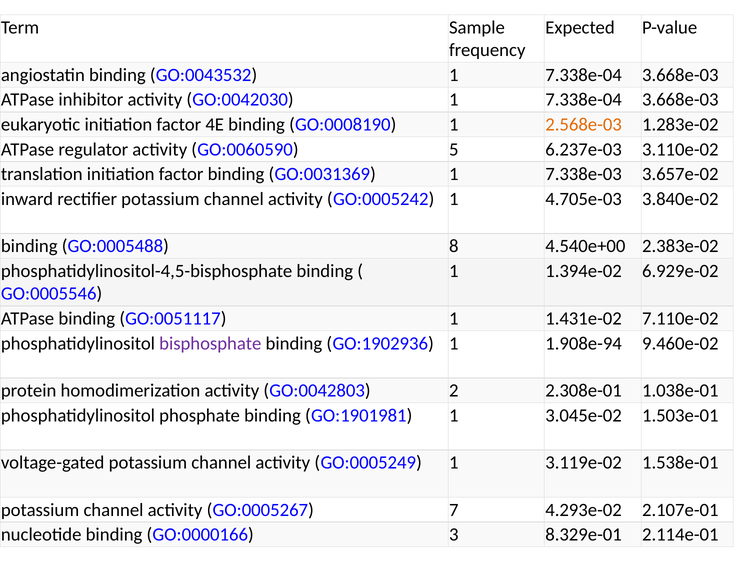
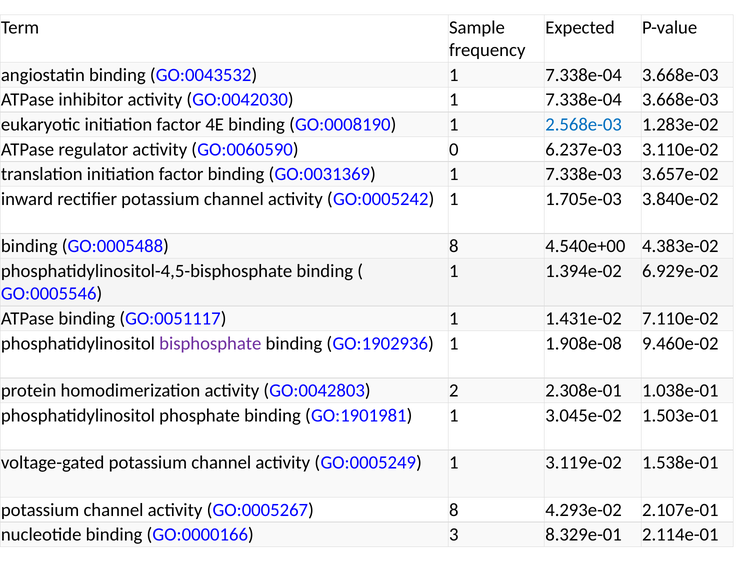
2.568e-03 colour: orange -> blue (584, 125)
5: 5 -> 0 (454, 149)
4.705e-03: 4.705e-03 -> 1.705e-03 (584, 199)
2.383e-02: 2.383e-02 -> 4.383e-02 (680, 246)
1.908e-94: 1.908e-94 -> 1.908e-08 (584, 343)
GO:0005267 7: 7 -> 8 (454, 510)
